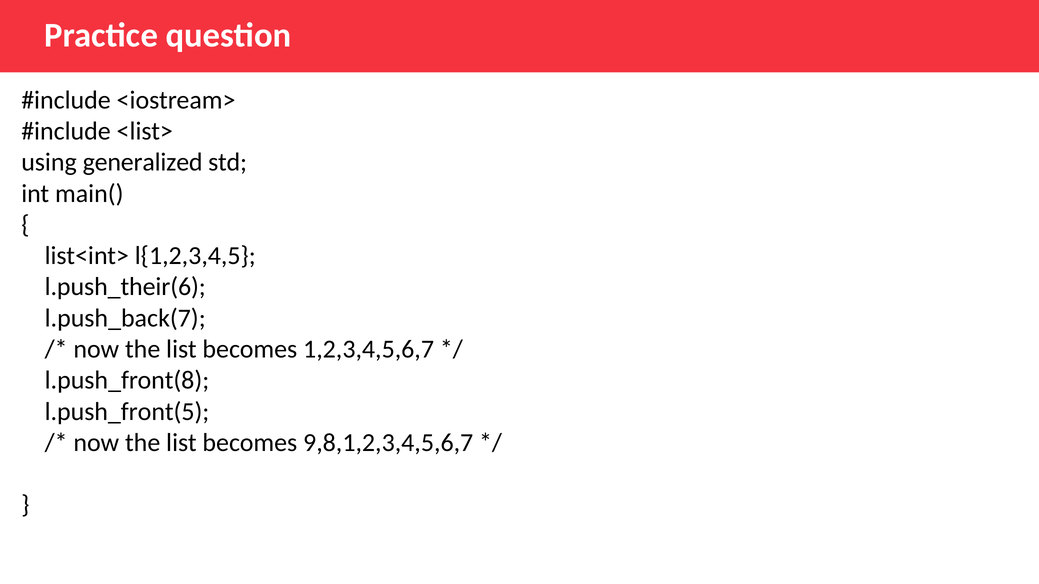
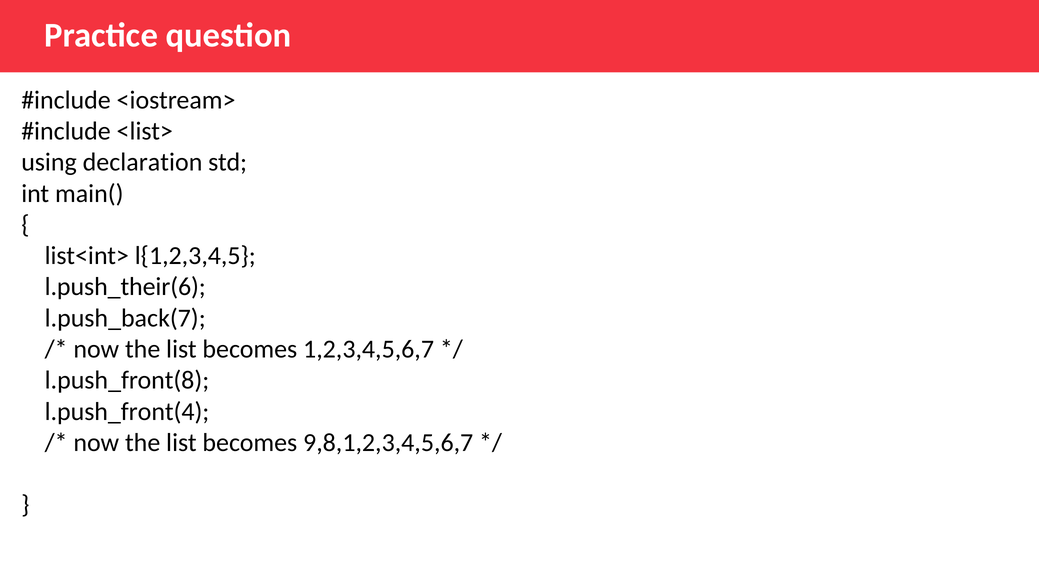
generalized: generalized -> declaration (143, 162)
l.push_front(5: l.push_front(5 -> l.push_front(4 (127, 412)
